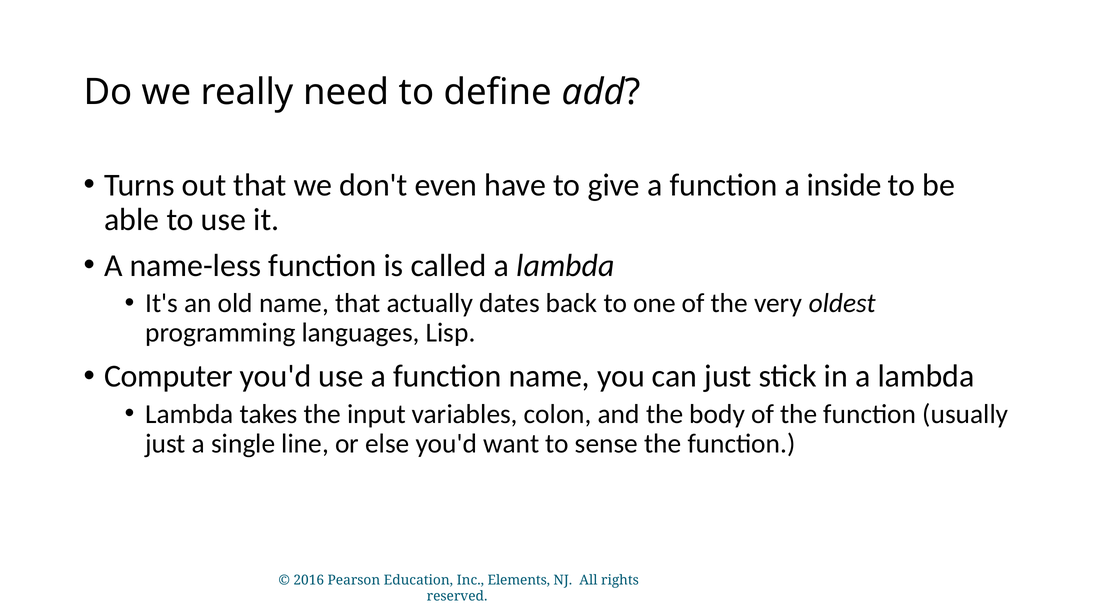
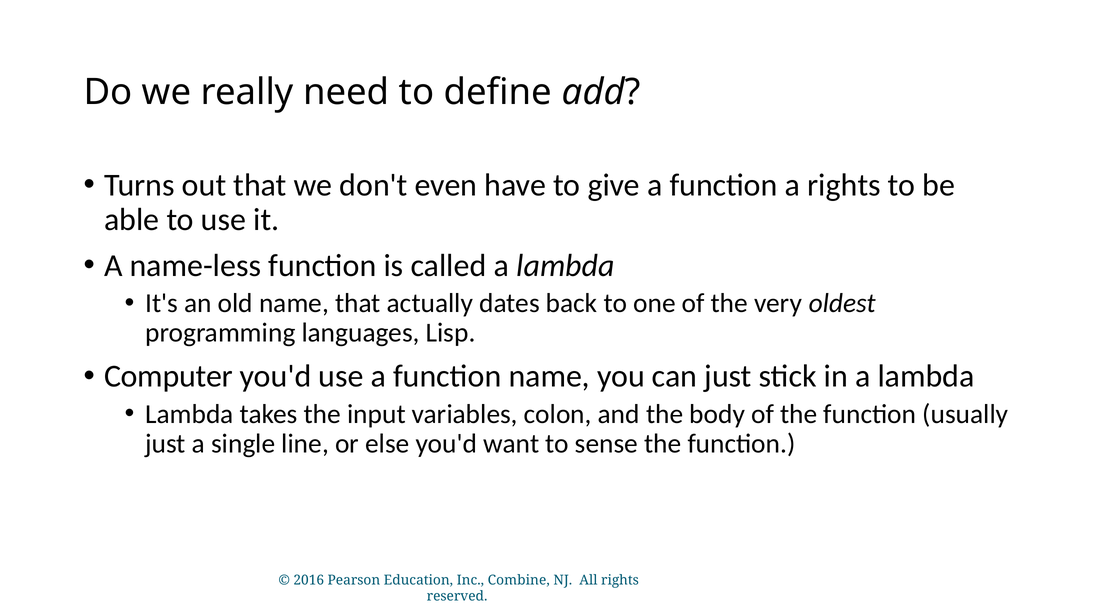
a inside: inside -> rights (844, 185)
Elements: Elements -> Combine (519, 581)
